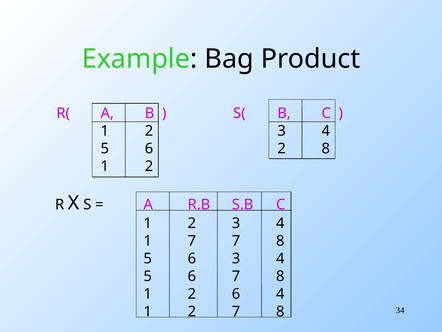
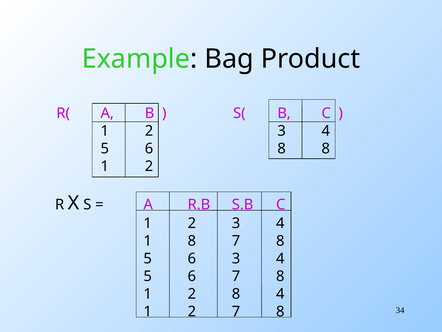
6 2: 2 -> 8 (282, 148)
1 7: 7 -> 8 (192, 241)
2 6: 6 -> 8 (236, 294)
